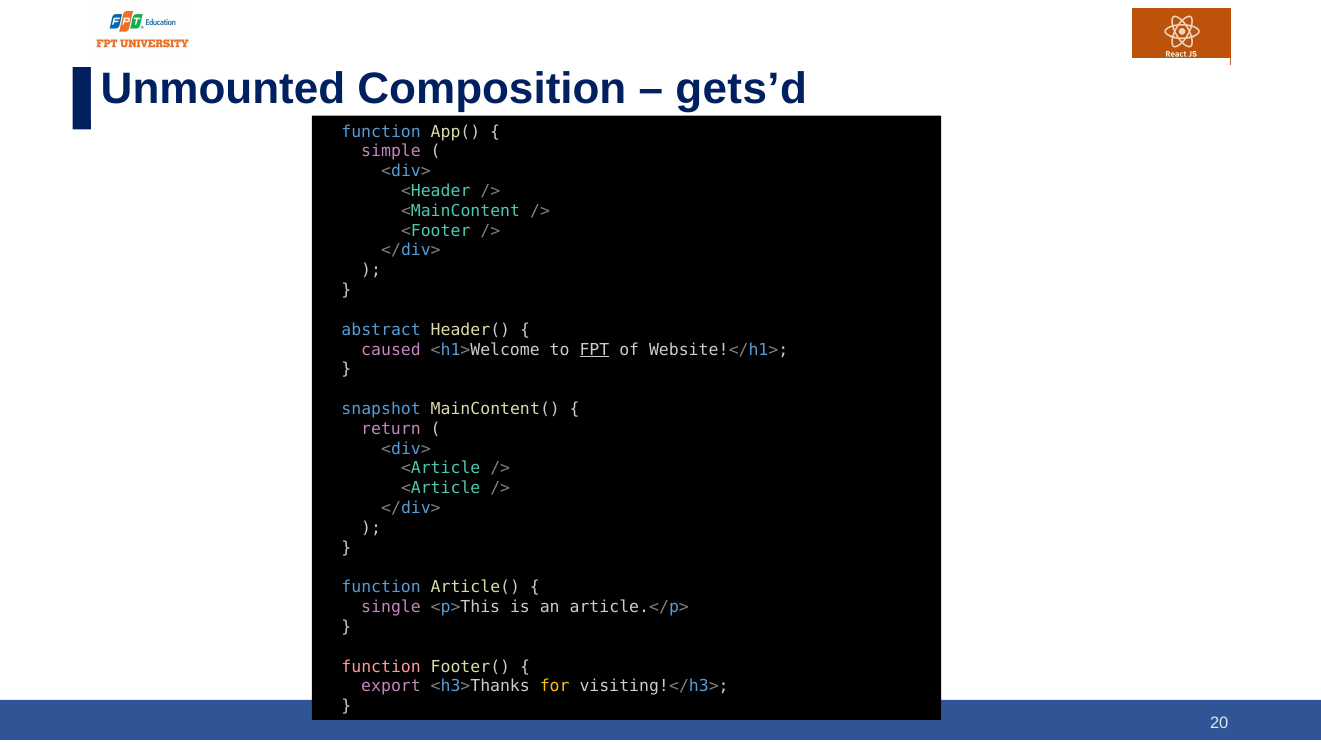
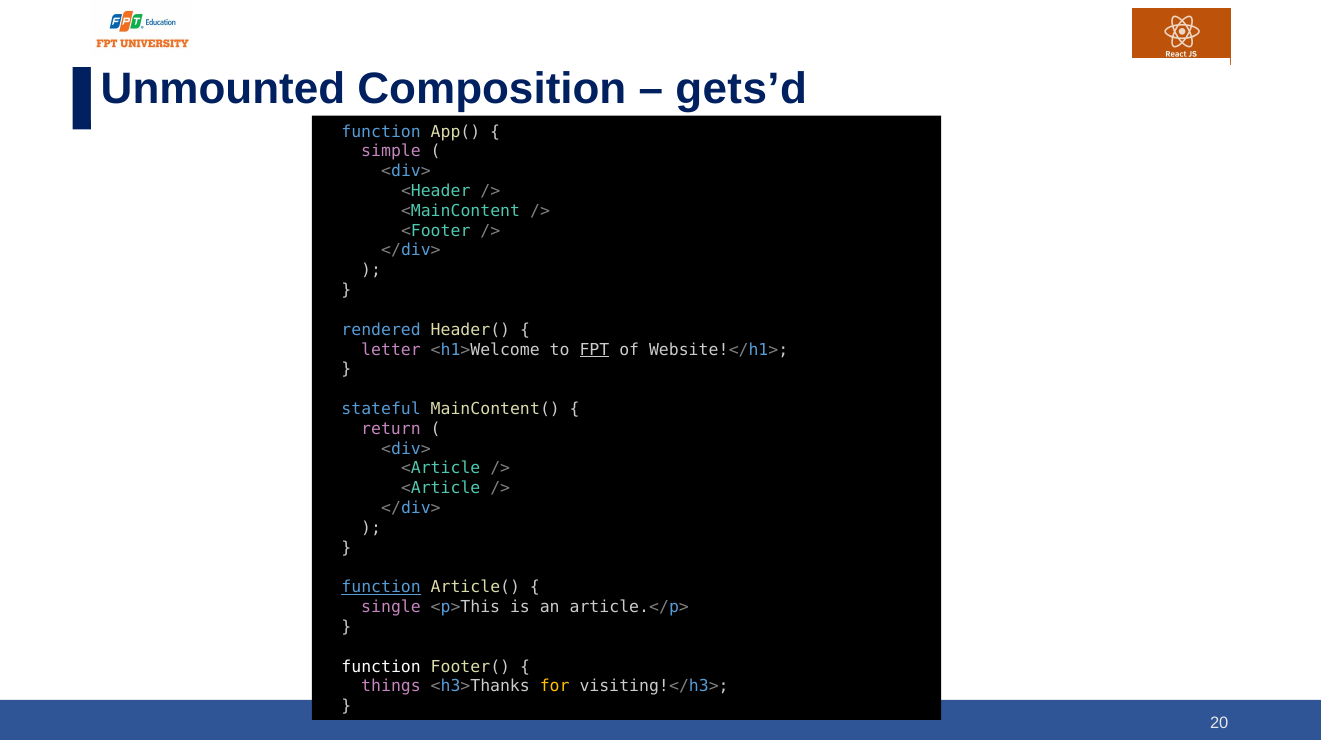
abstract: abstract -> rendered (381, 330)
caused: caused -> letter (391, 350)
snapshot: snapshot -> stateful (381, 409)
function underline: none -> present (381, 587)
function colour: pink -> white (381, 667)
export: export -> things (391, 686)
